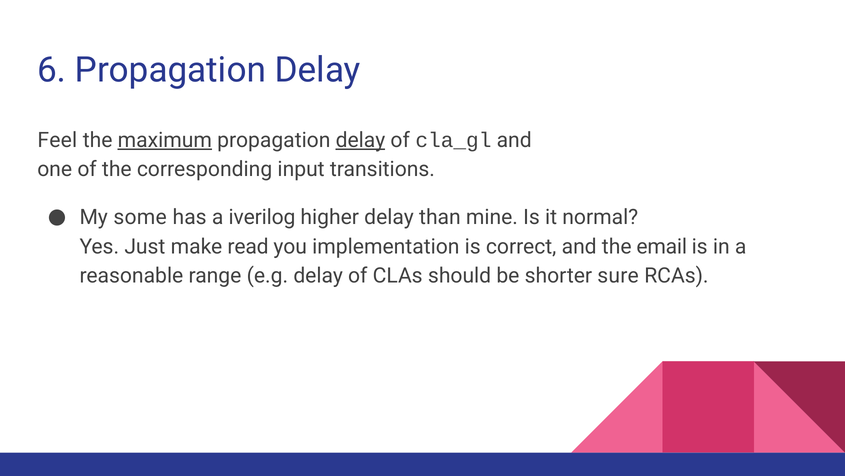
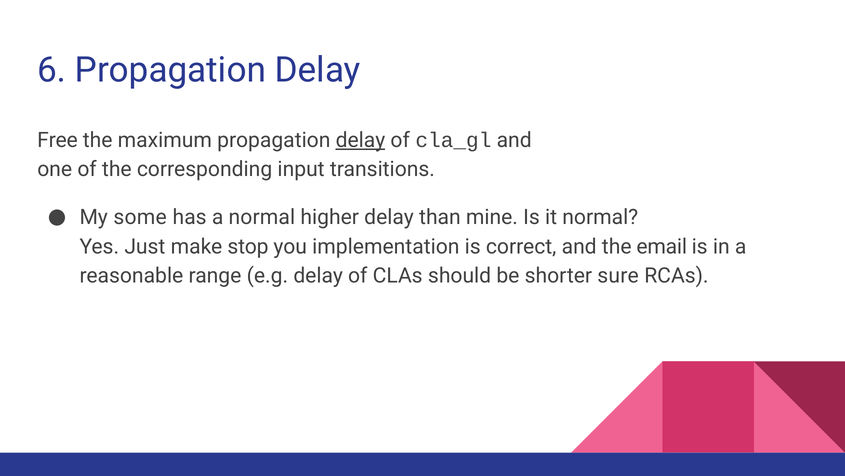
Feel: Feel -> Free (58, 140)
maximum underline: present -> none (165, 140)
a iverilog: iverilog -> normal (262, 217)
read: read -> stop (248, 246)
